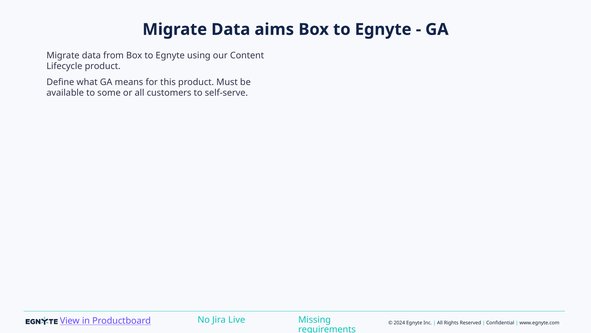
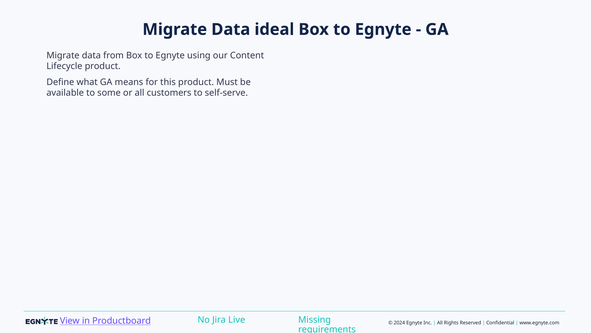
aims: aims -> ideal (274, 29)
